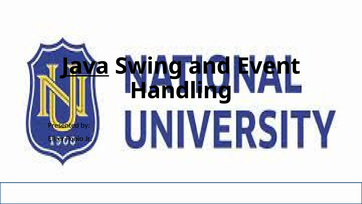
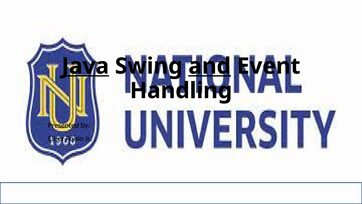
and underline: none -> present (210, 66)
